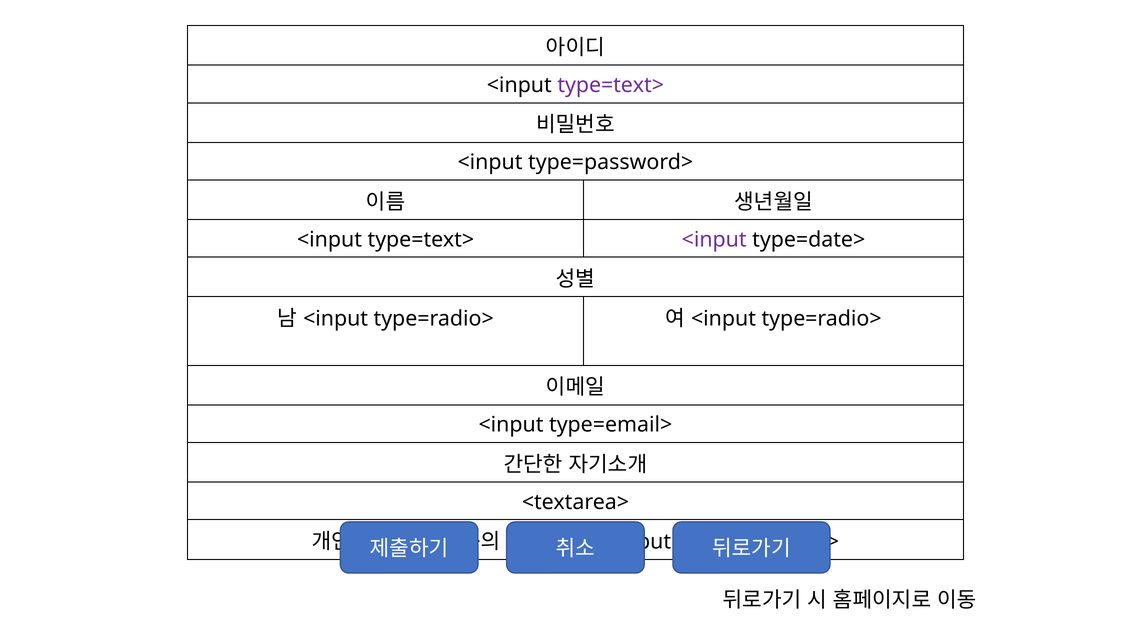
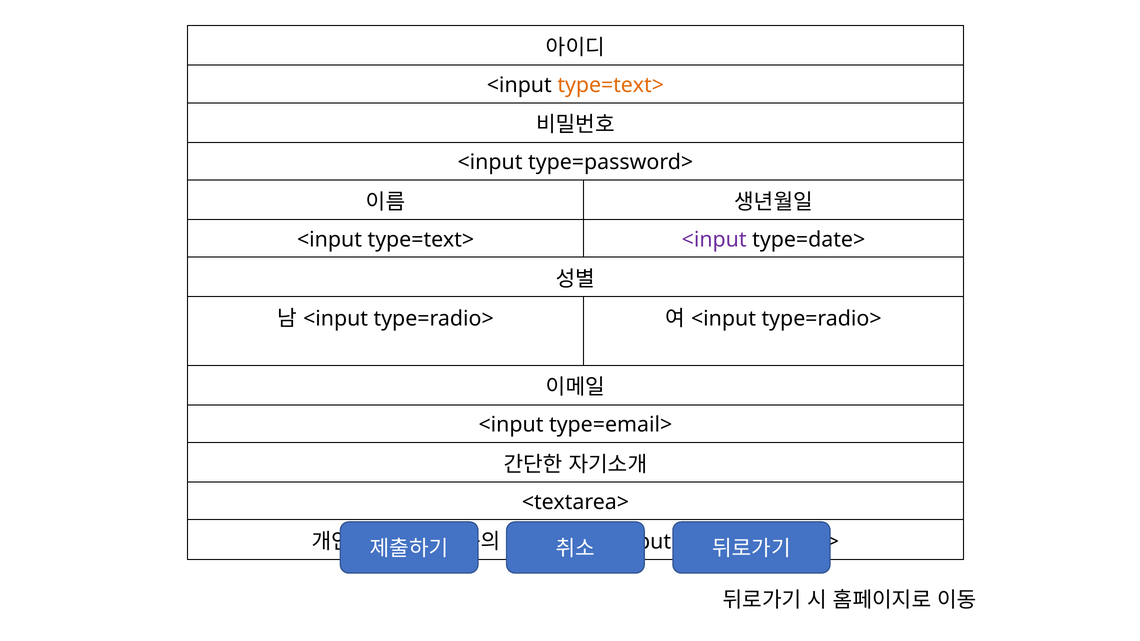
type=text> colour: purple -> orange (611, 85)
